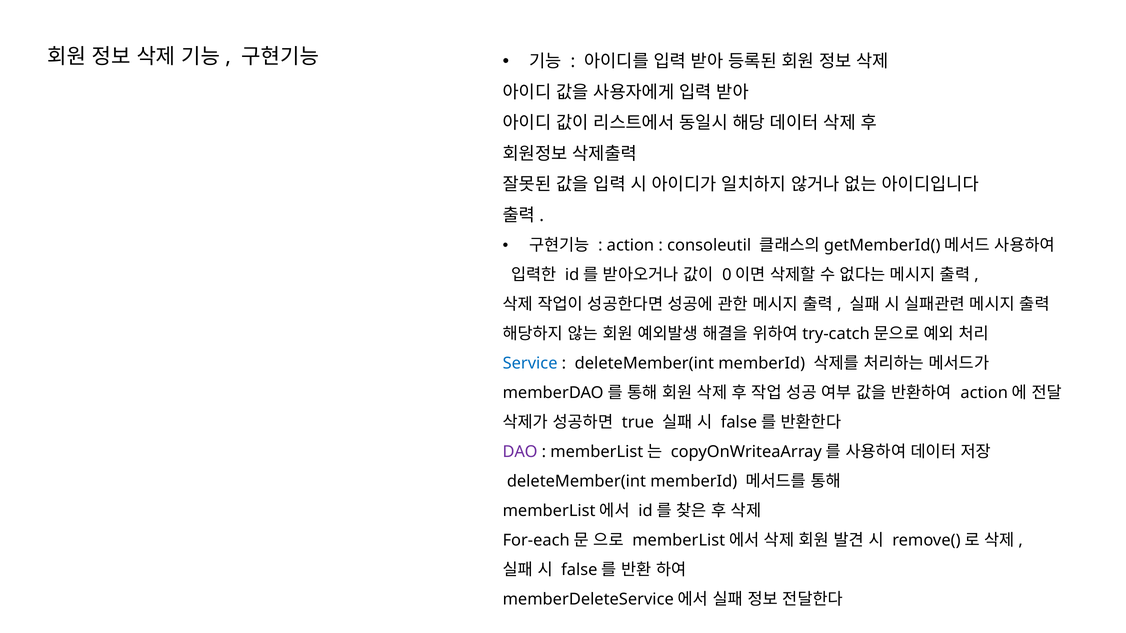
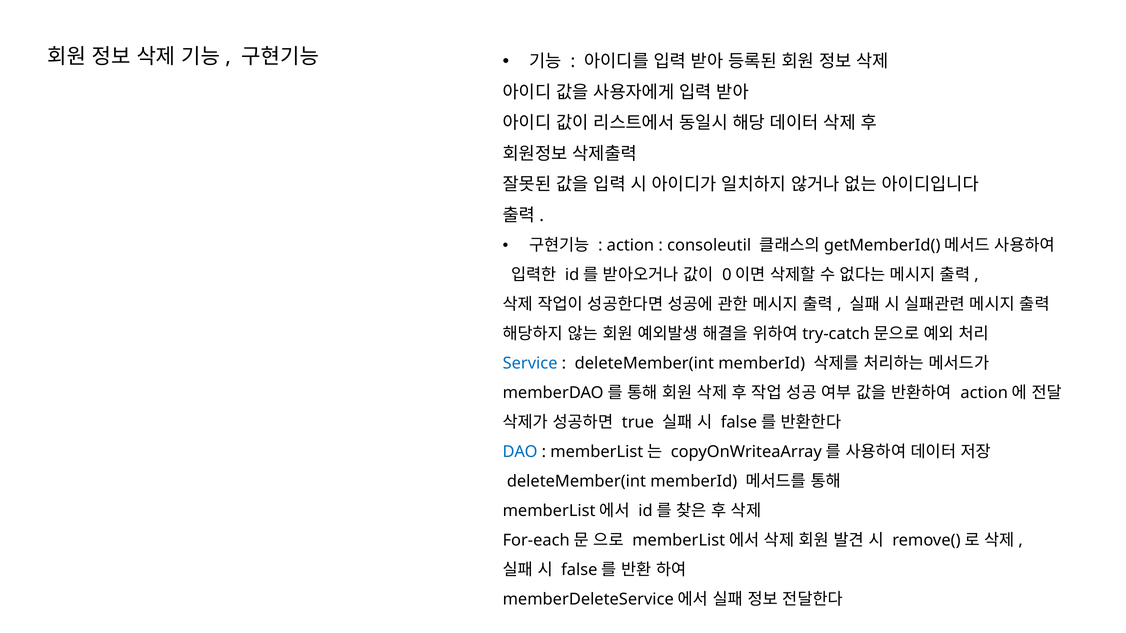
DAO colour: purple -> blue (520, 452)
